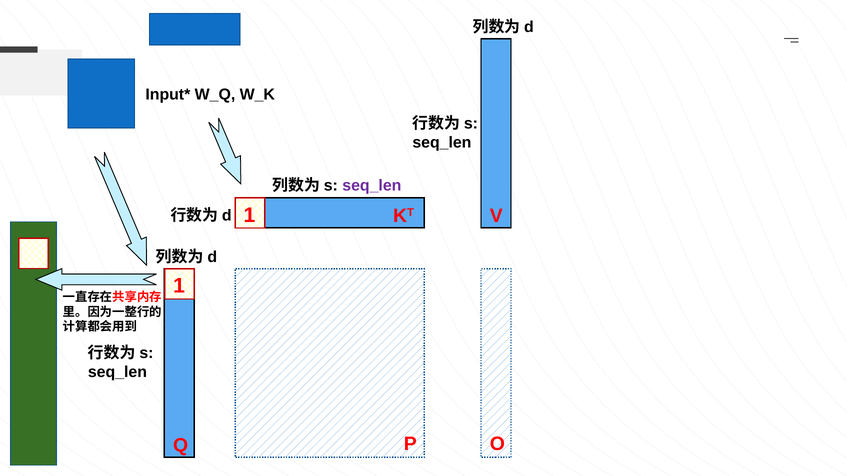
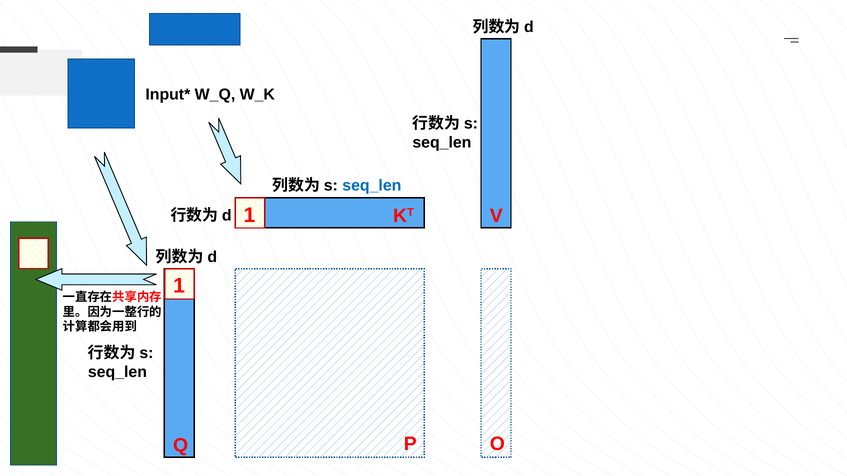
seq_len colour: purple -> blue (372, 185)
